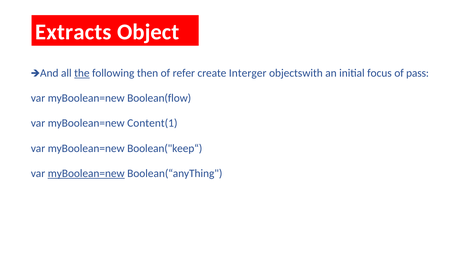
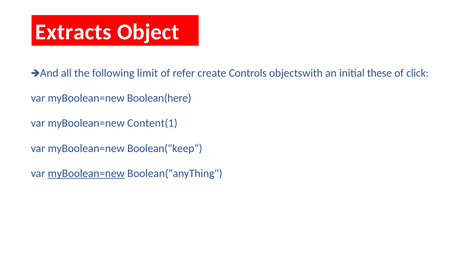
the underline: present -> none (82, 73)
then: then -> limit (147, 73)
Interger: Interger -> Controls (248, 73)
focus: focus -> these (380, 73)
pass: pass -> click (418, 73)
Boolean(flow: Boolean(flow -> Boolean(here (159, 98)
